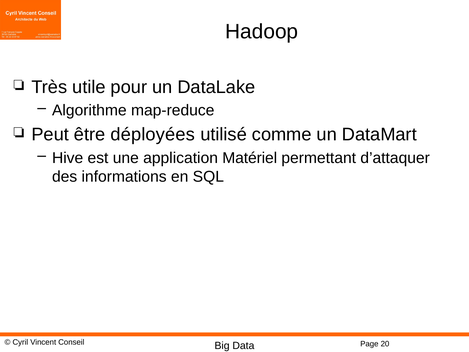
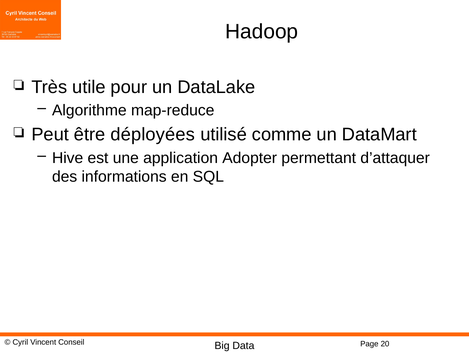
Matériel: Matériel -> Adopter (250, 158)
